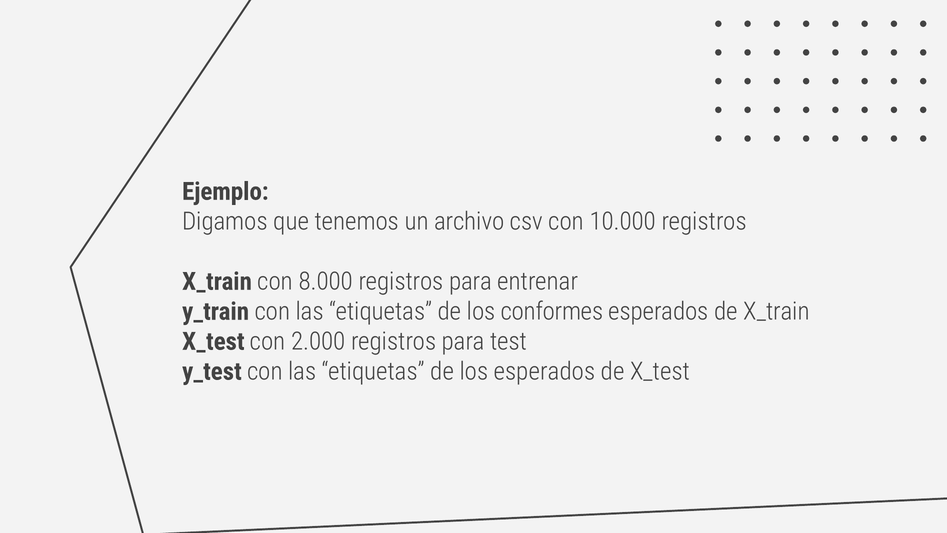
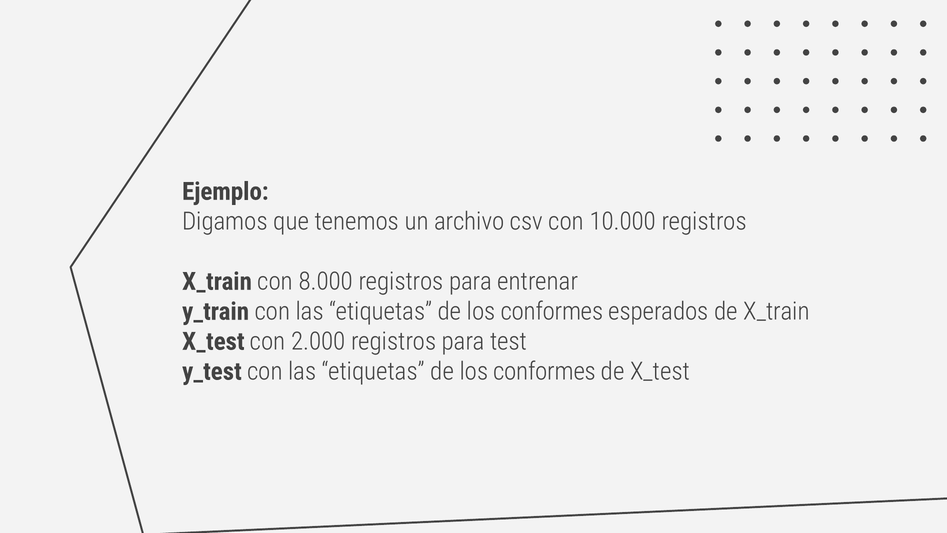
esperados: esperados -> conformes (545, 371)
